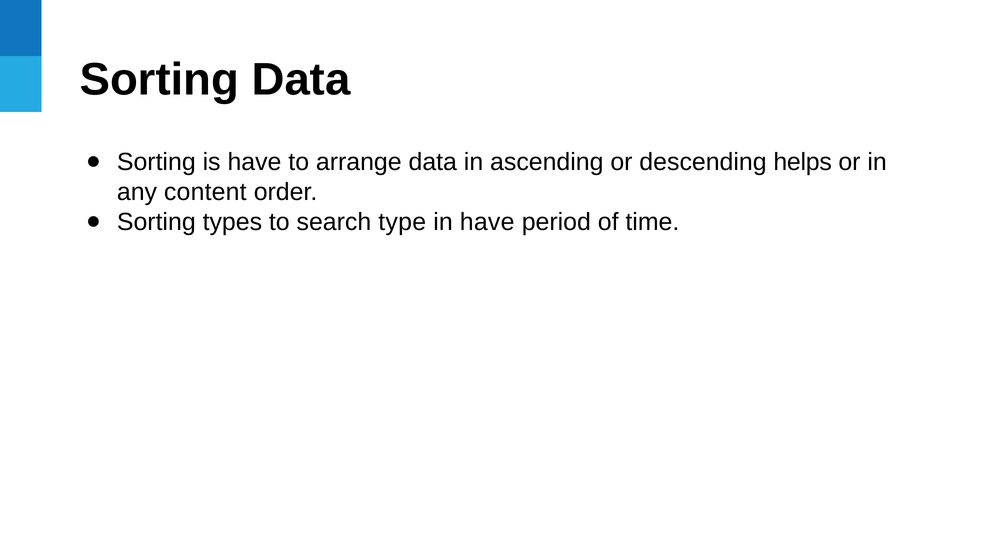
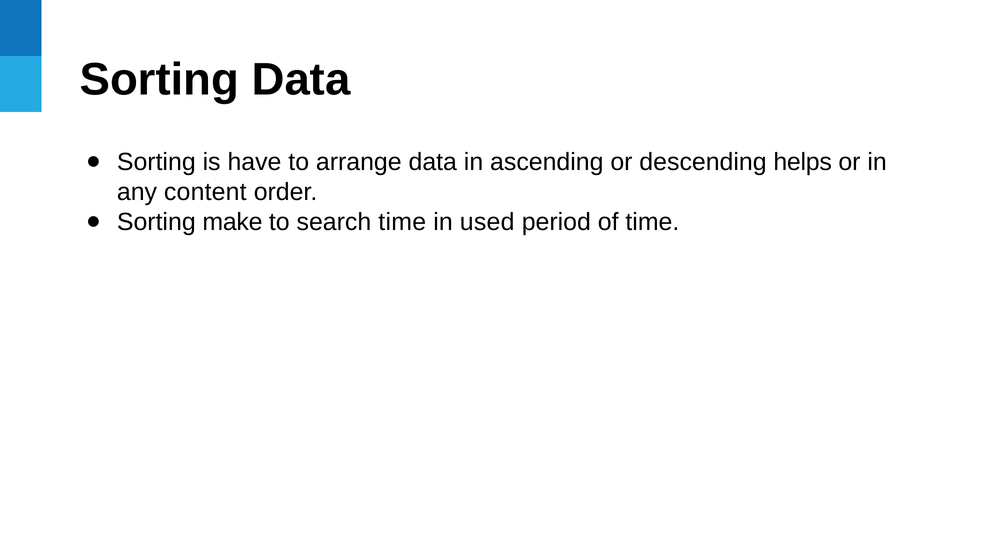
types: types -> make (232, 222)
search type: type -> time (402, 222)
in have: have -> used (487, 222)
